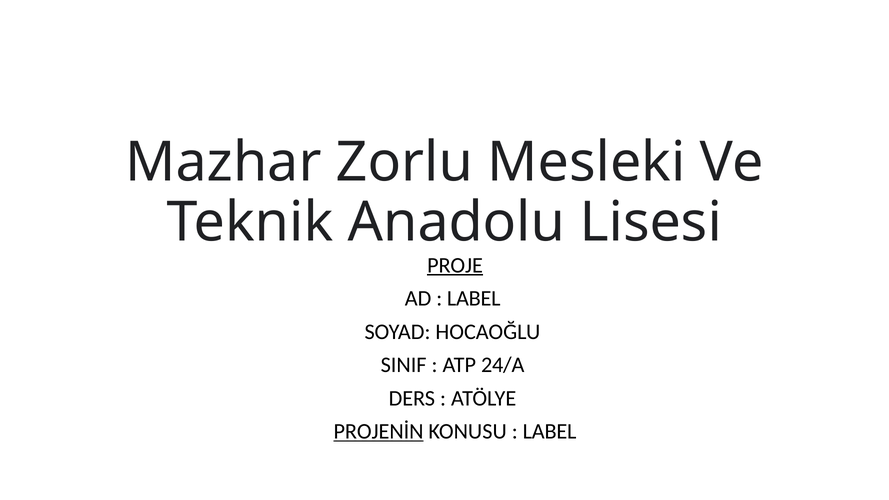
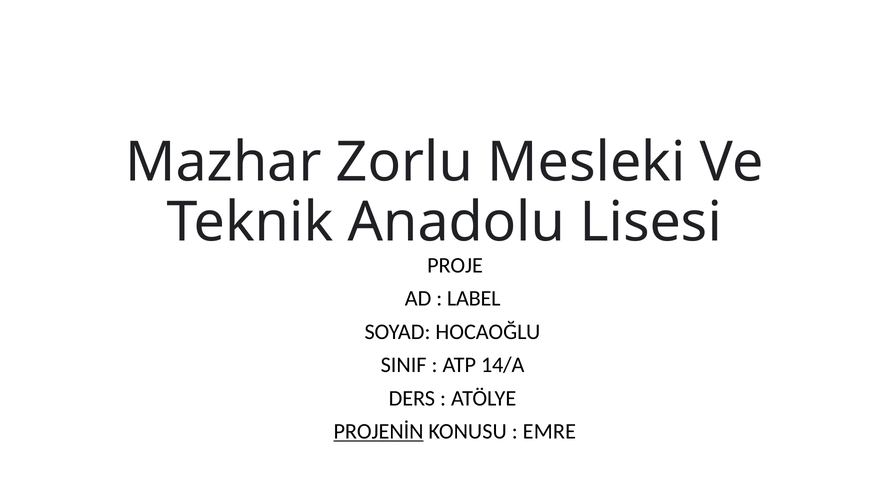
PROJE underline: present -> none (455, 265)
24/A: 24/A -> 14/A (503, 365)
LABEL: LABEL -> EMRE (549, 432)
